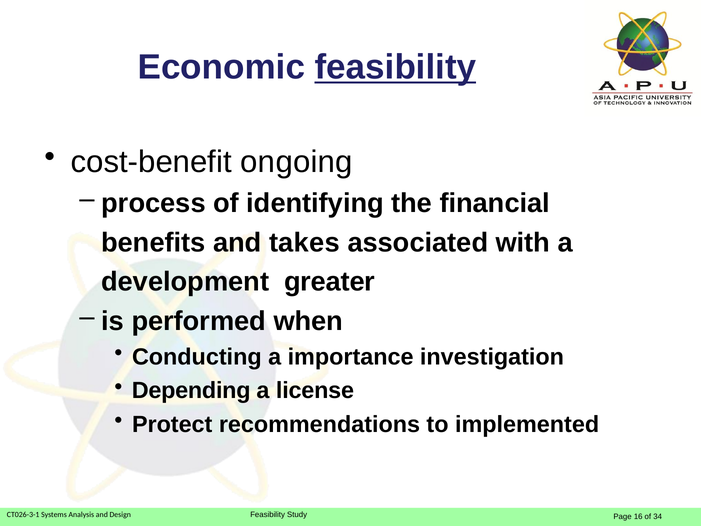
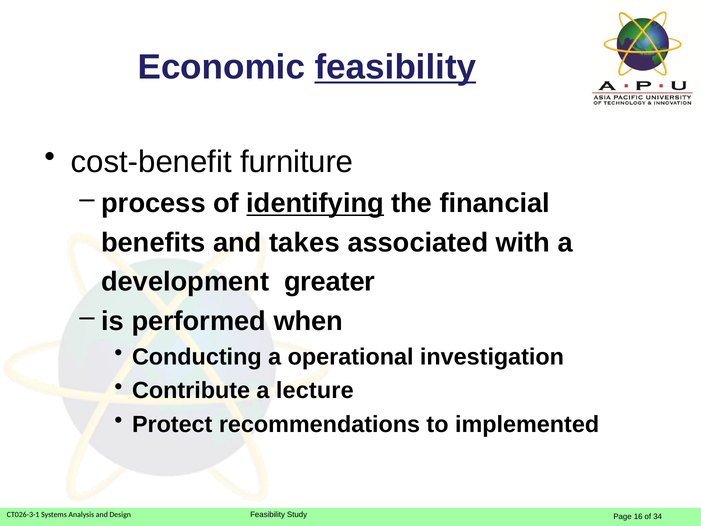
ongoing: ongoing -> furniture (297, 162)
identifying underline: none -> present (315, 203)
importance: importance -> operational (351, 357)
Depending: Depending -> Contribute (191, 390)
license: license -> lecture (315, 390)
